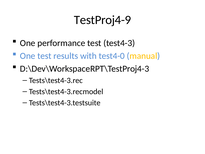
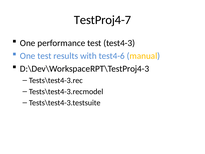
TestProj4-9: TestProj4-9 -> TestProj4-7 (103, 20)
test4-0: test4-0 -> test4-6 (112, 56)
